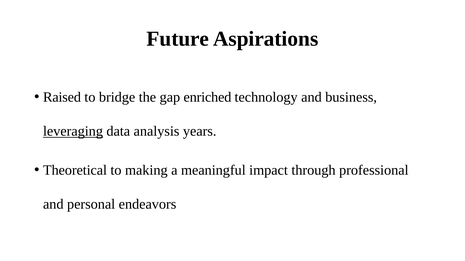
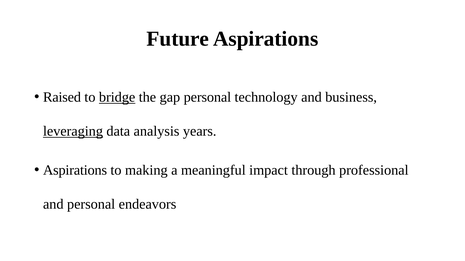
bridge underline: none -> present (117, 97)
gap enriched: enriched -> personal (207, 97)
Theoretical: Theoretical -> Aspirations (75, 171)
